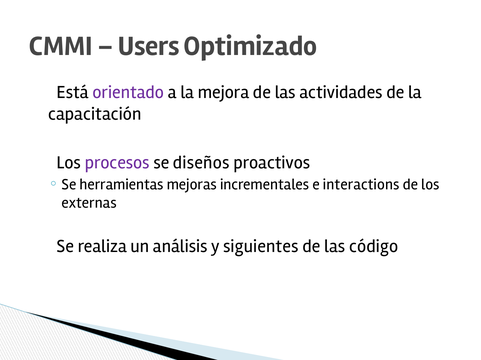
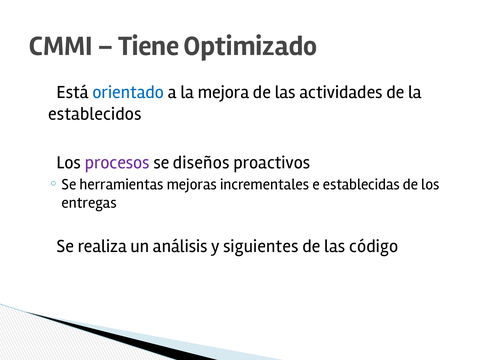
Users: Users -> Tiene (149, 46)
orientado colour: purple -> blue (128, 92)
capacitación: capacitación -> establecidos (95, 114)
interactions: interactions -> establecidas (361, 185)
externas: externas -> entregas (89, 203)
